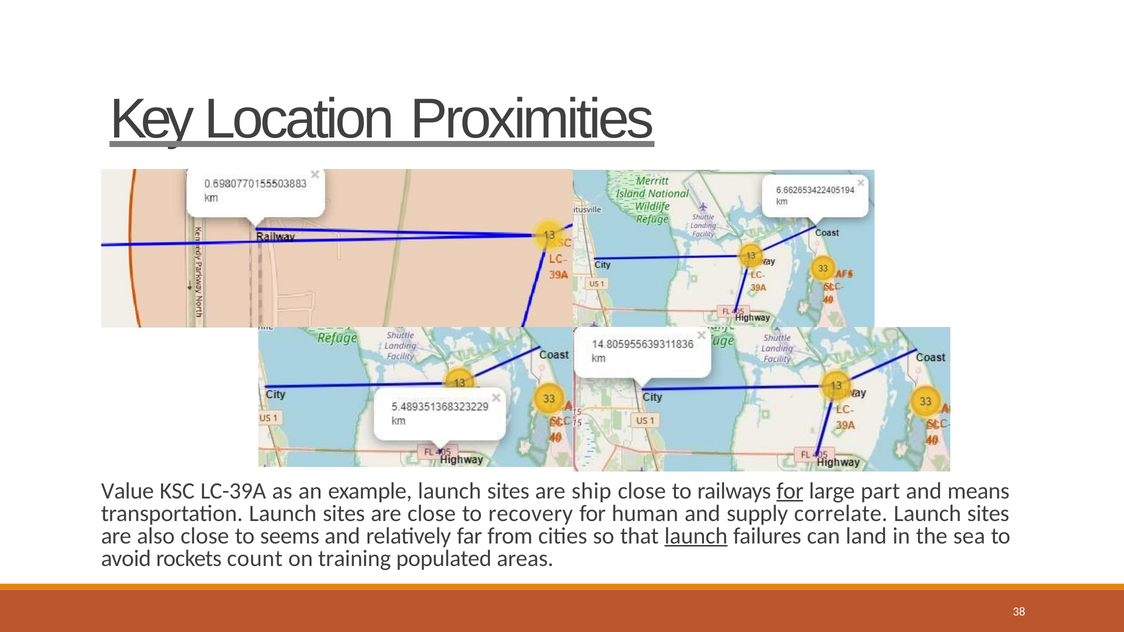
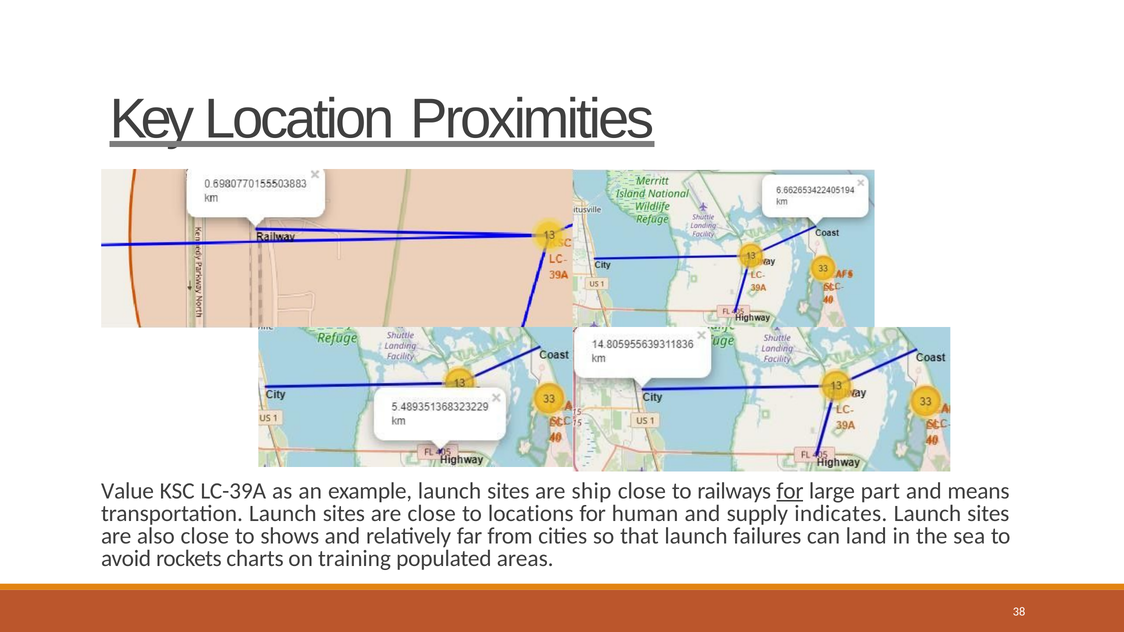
recovery: recovery -> locations (531, 514)
correlate: correlate -> indicates (841, 514)
seems: seems -> shows (290, 536)
launch underline: present -> none (696, 536)
count: count -> charts (255, 559)
